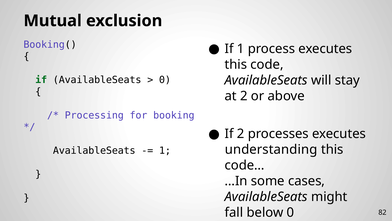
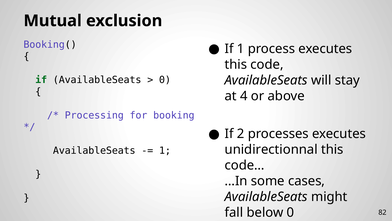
at 2: 2 -> 4 (244, 96)
understanding: understanding -> unidirectionnal (271, 149)
